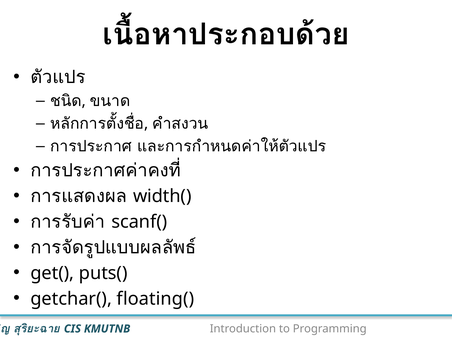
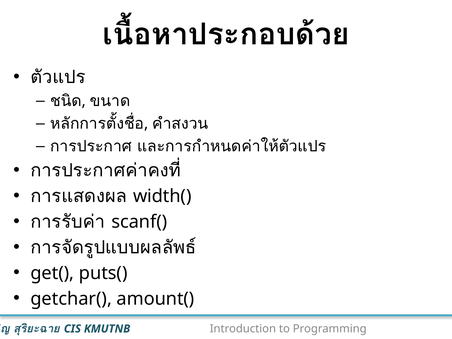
floating(: floating( -> amount( (156, 299)
